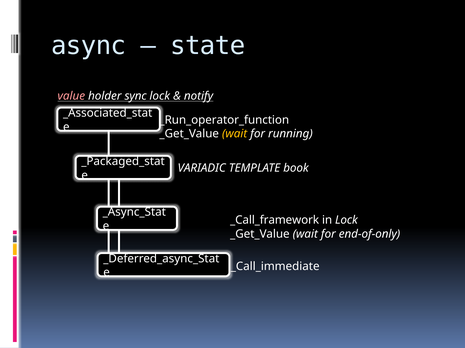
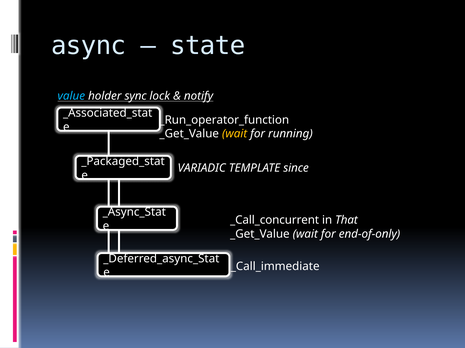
value colour: pink -> light blue (71, 96)
book: book -> since (296, 168)
_Call_framework: _Call_framework -> _Call_concurrent (275, 220)
in Lock: Lock -> That (346, 220)
